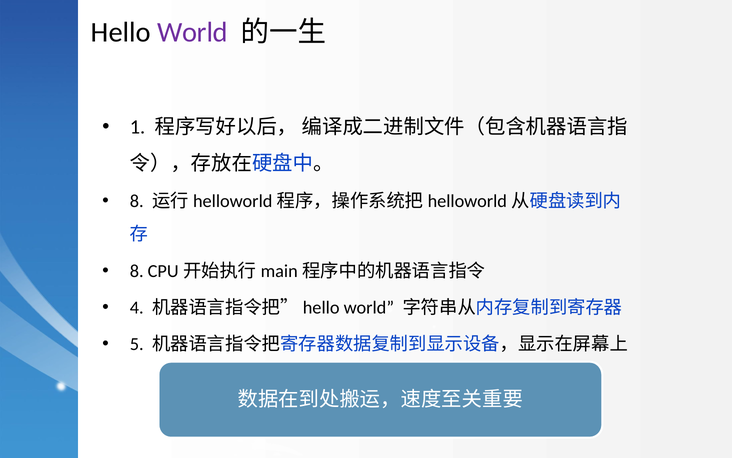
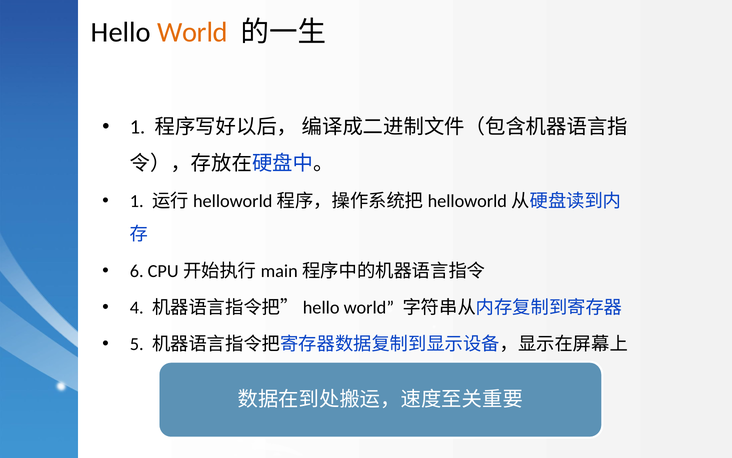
World colour: purple -> orange (192, 32)
8: 8 -> 1 (137, 201)
8: 8 -> 6 (137, 271)
